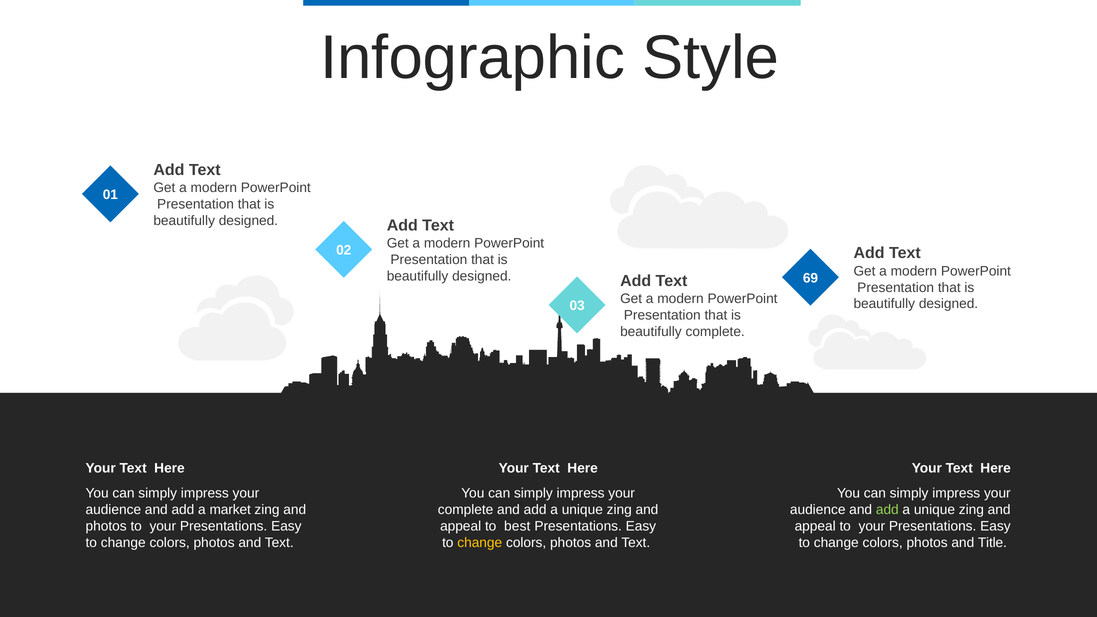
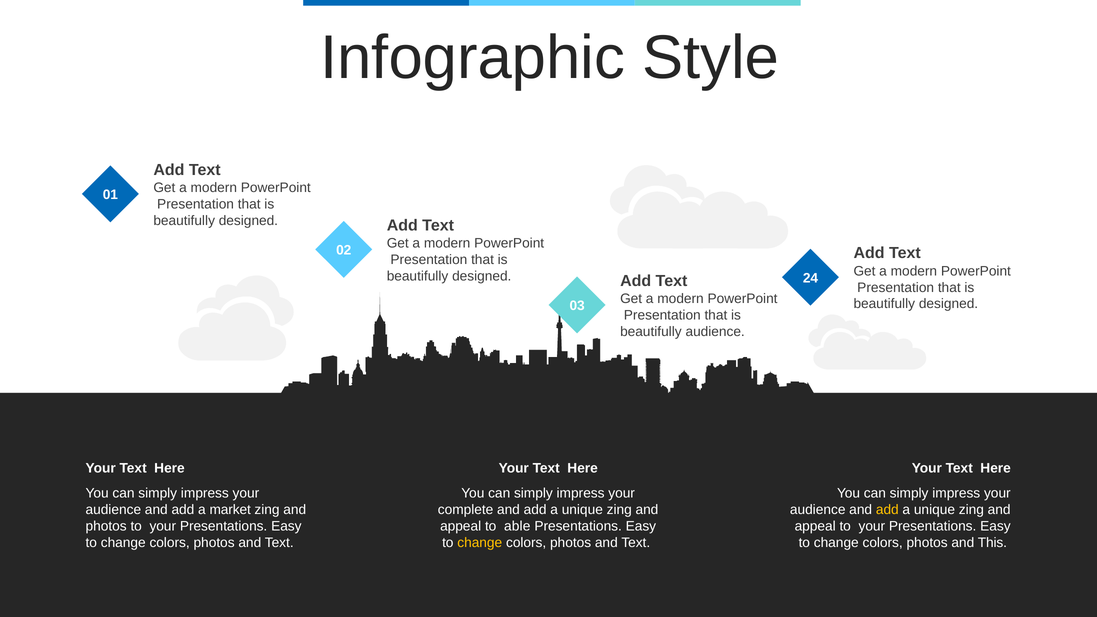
69: 69 -> 24 (810, 278)
beautifully complete: complete -> audience (715, 332)
add colour: light green -> yellow (887, 510)
best: best -> able (517, 526)
Title: Title -> This (992, 543)
